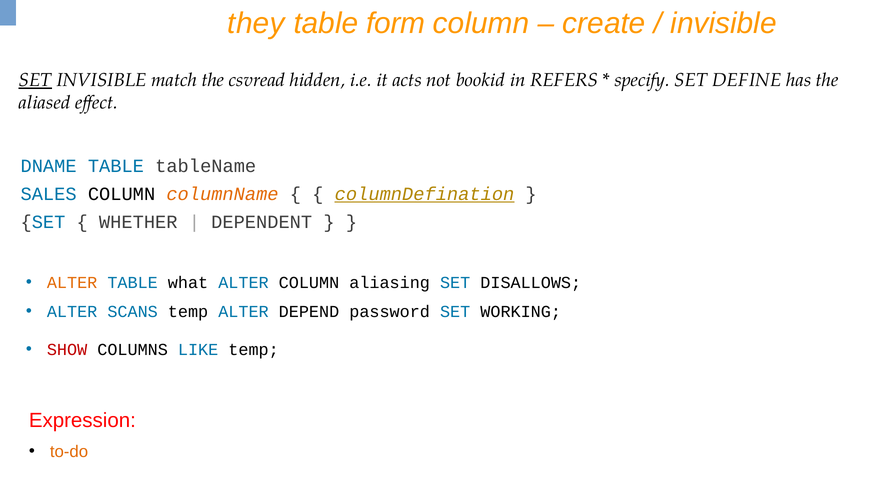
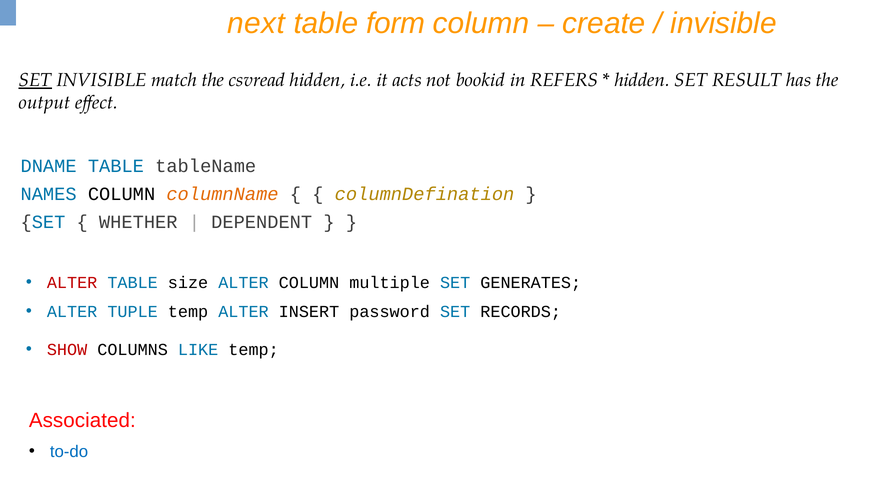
they: they -> next (256, 23)
specify: specify -> hidden (642, 80)
DEFINE: DEFINE -> RESULT (747, 80)
aliased: aliased -> output (45, 103)
SALES: SALES -> NAMES (49, 194)
columnDefination underline: present -> none (425, 194)
ALTER colour: orange -> red (72, 283)
what: what -> size (188, 283)
aliasing: aliasing -> multiple (390, 283)
DISALLOWS: DISALLOWS -> GENERATES (531, 283)
SCANS: SCANS -> TUPLE (133, 312)
DEPEND: DEPEND -> INSERT (309, 312)
WORKING: WORKING -> RECORDS (521, 312)
Expression: Expression -> Associated (82, 420)
to-do colour: orange -> blue (69, 452)
